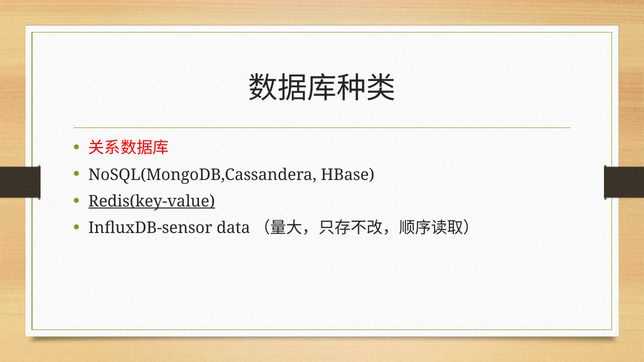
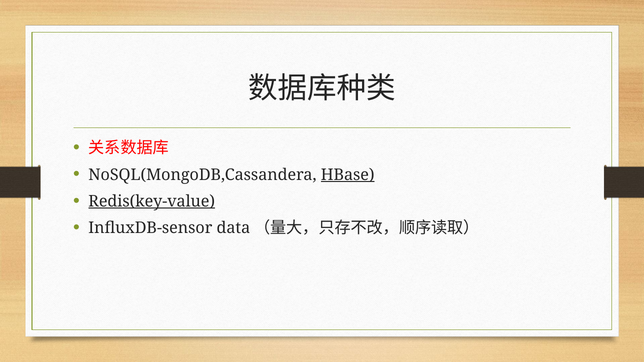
HBase underline: none -> present (348, 175)
